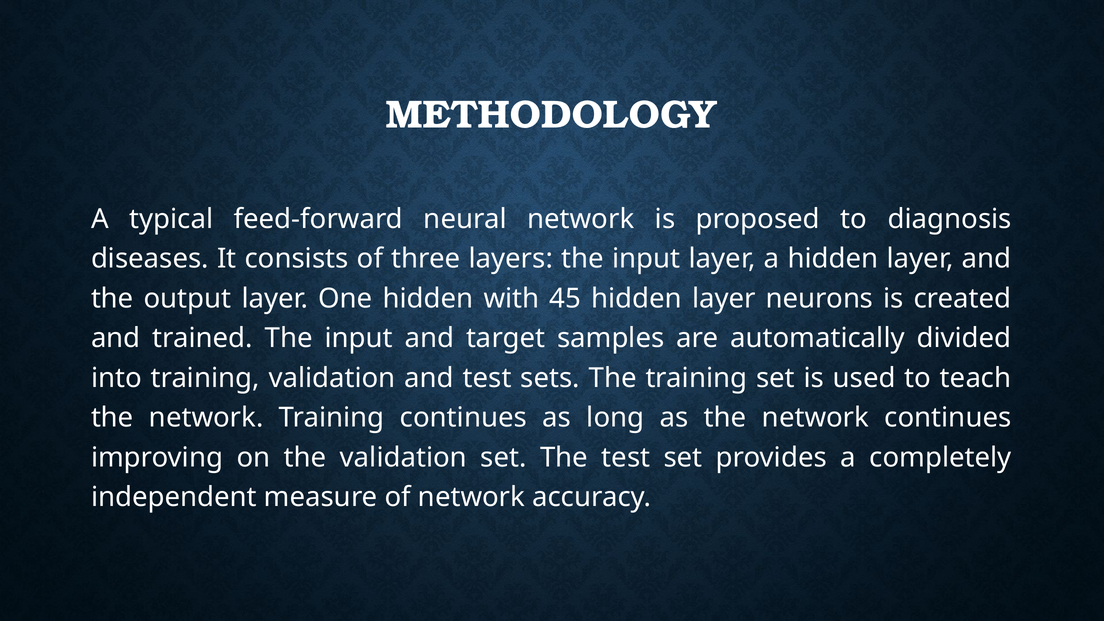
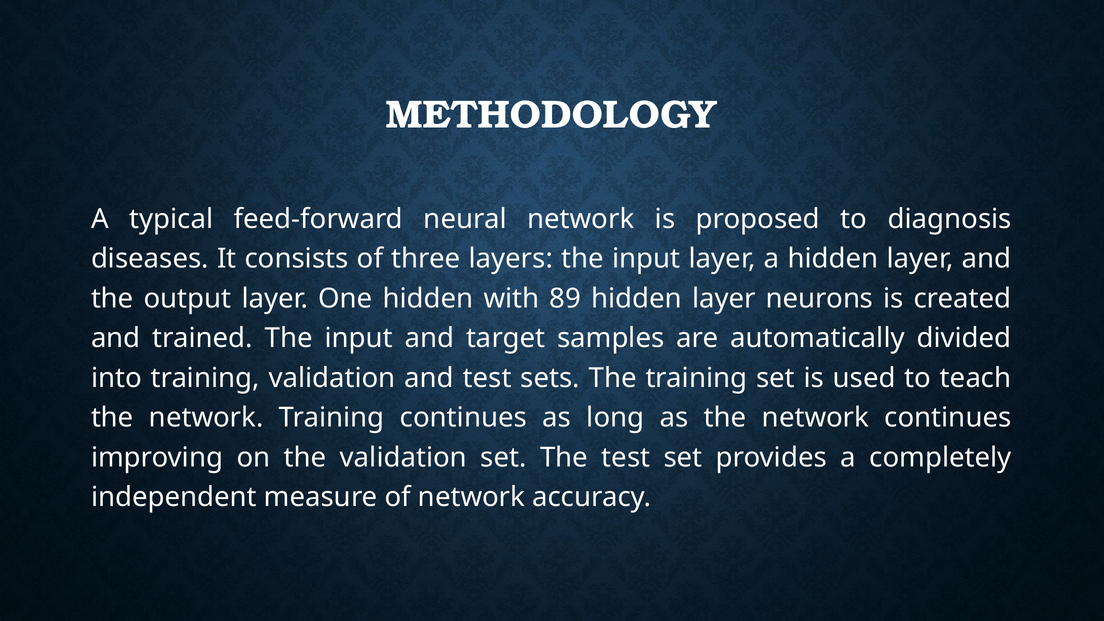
45: 45 -> 89 (565, 299)
